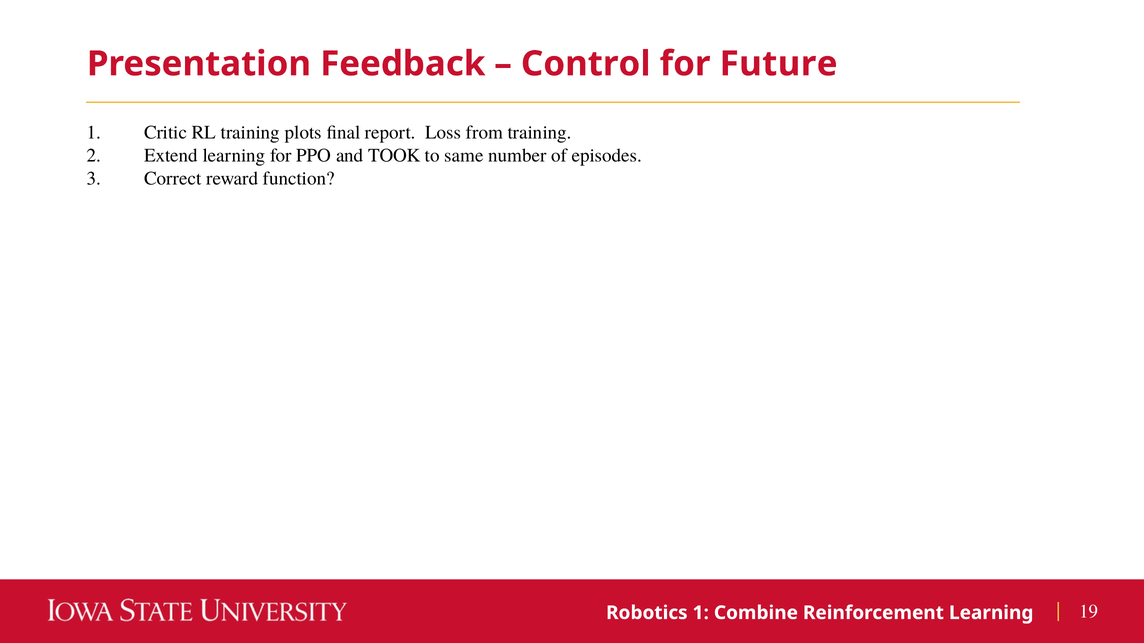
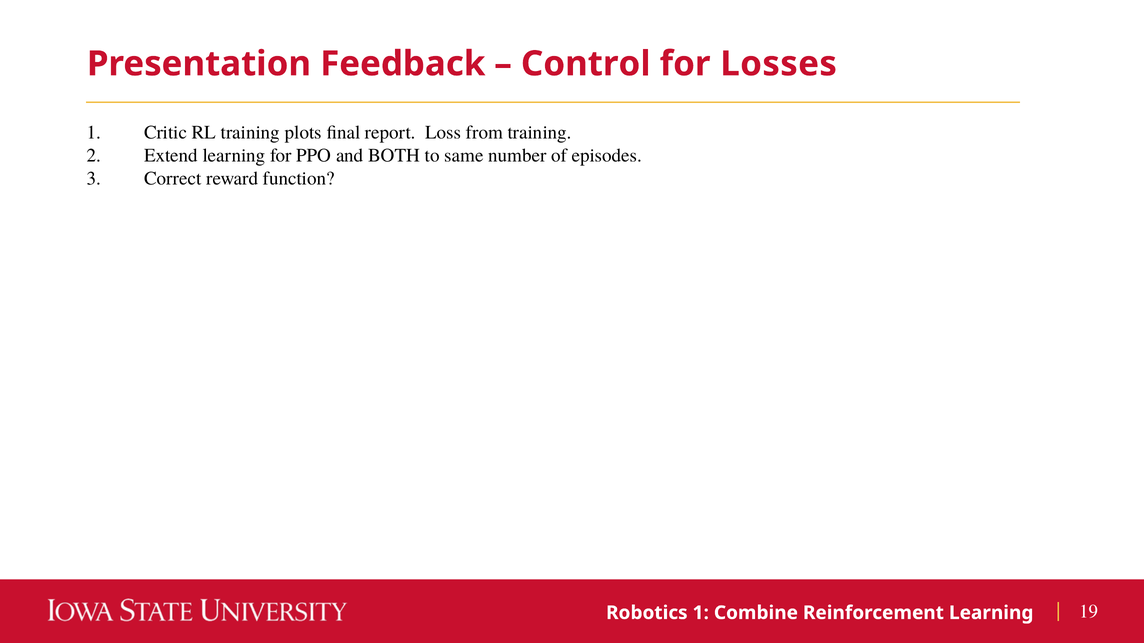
Future: Future -> Losses (779, 64)
TOOK: TOOK -> BOTH (394, 156)
